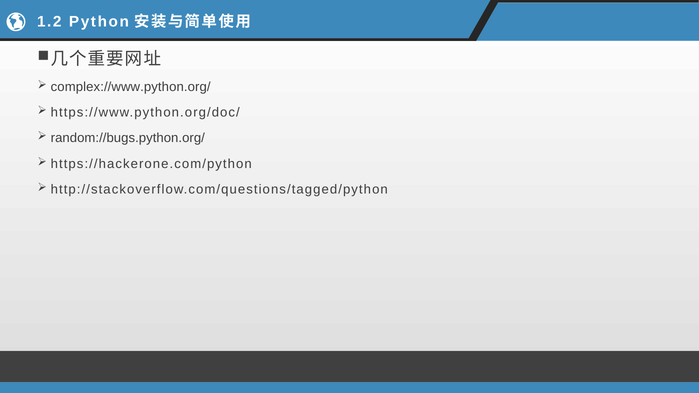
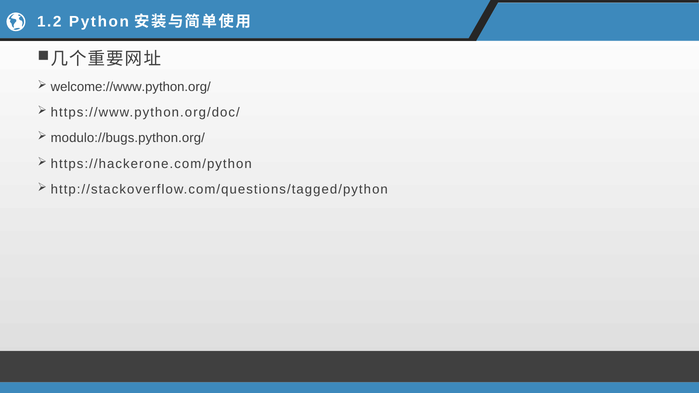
complex://www.python.org/: complex://www.python.org/ -> welcome://www.python.org/ (131, 87)
random://bugs.python.org/: random://bugs.python.org/ -> modulo://bugs.python.org/ (128, 138)
